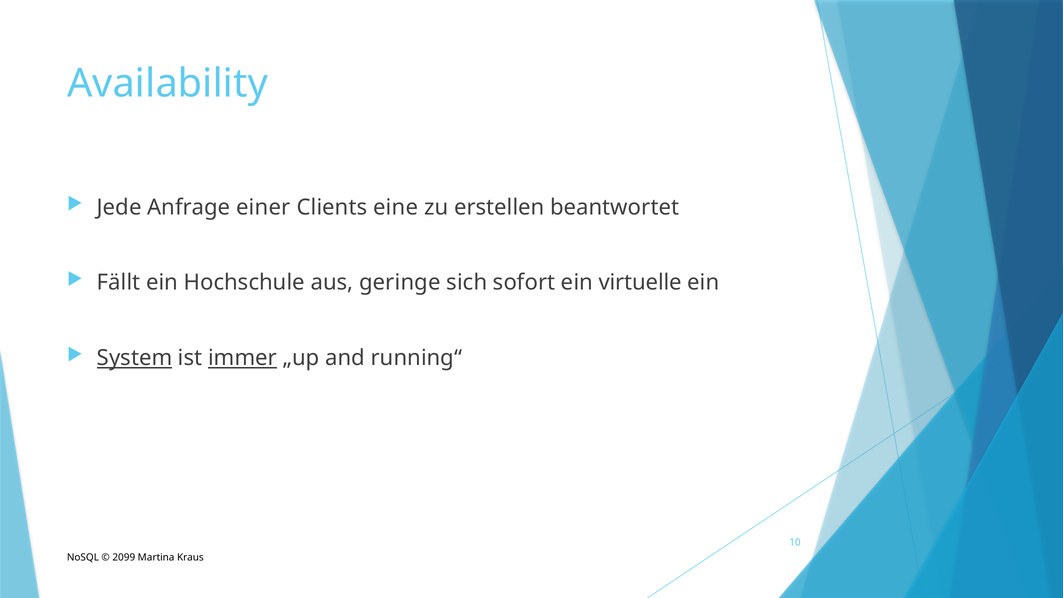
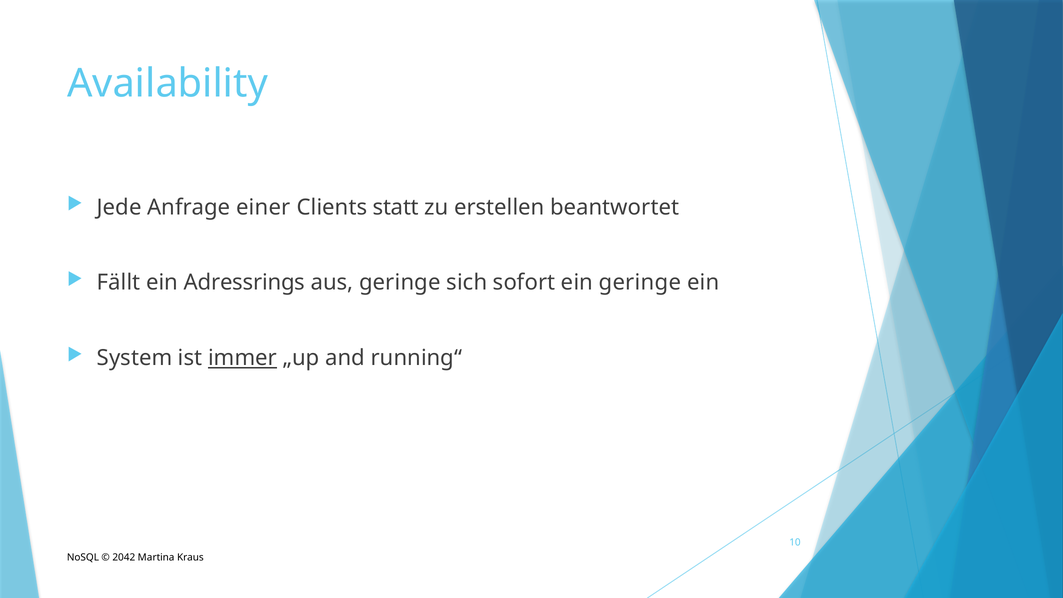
eine: eine -> statt (396, 207)
Hochschule: Hochschule -> Adressrings (244, 283)
ein virtuelle: virtuelle -> geringe (640, 283)
System underline: present -> none (135, 358)
2099: 2099 -> 2042 (124, 557)
